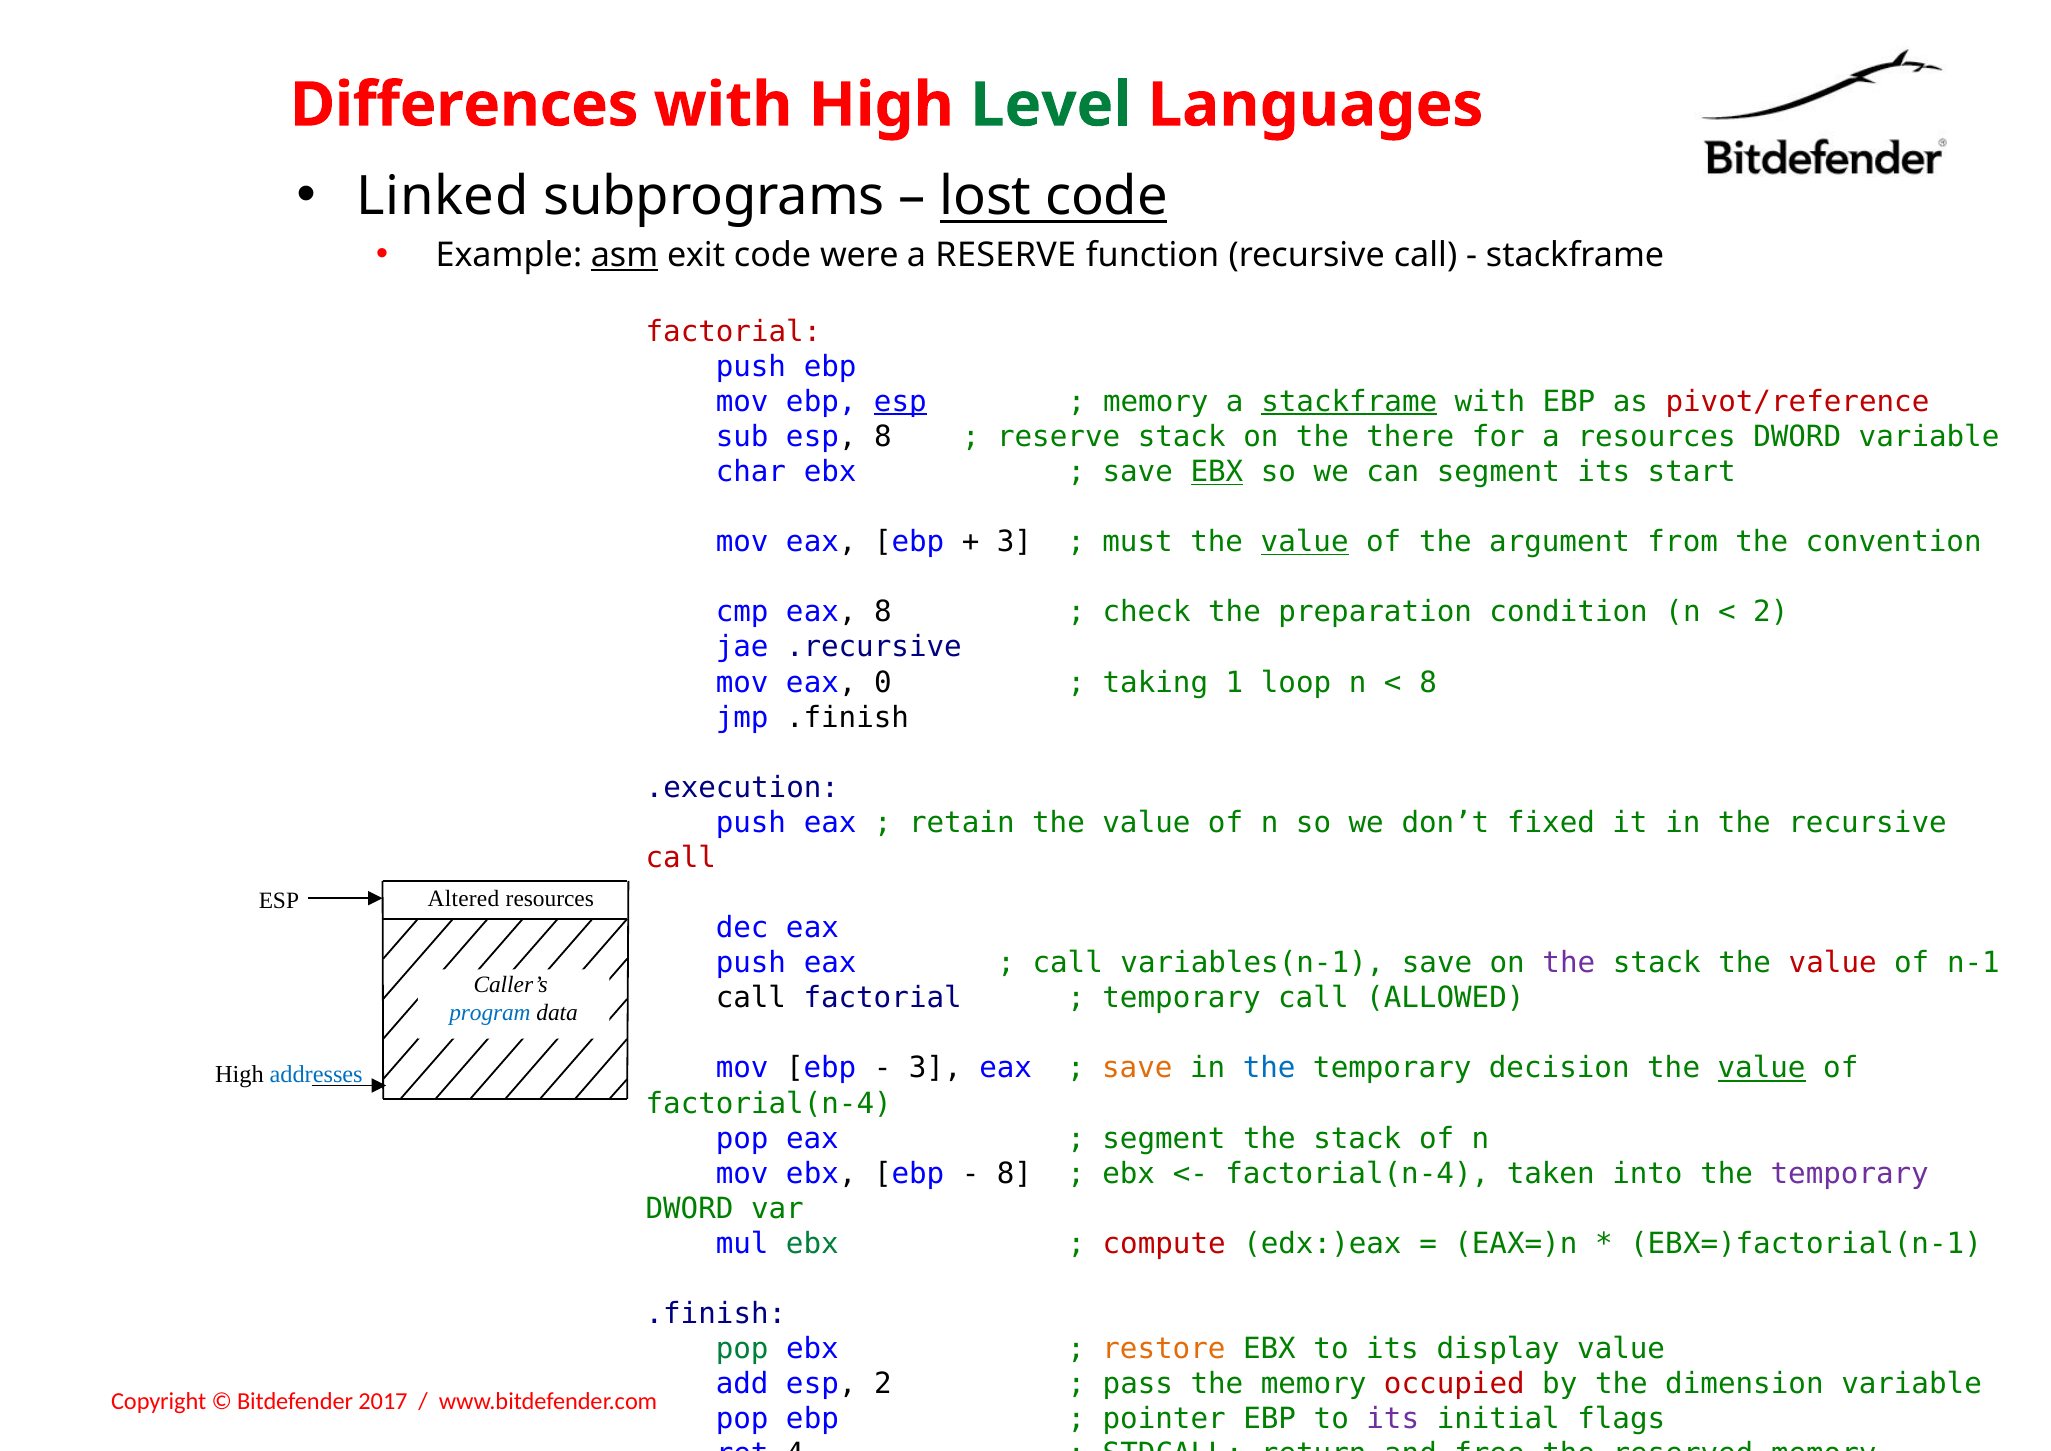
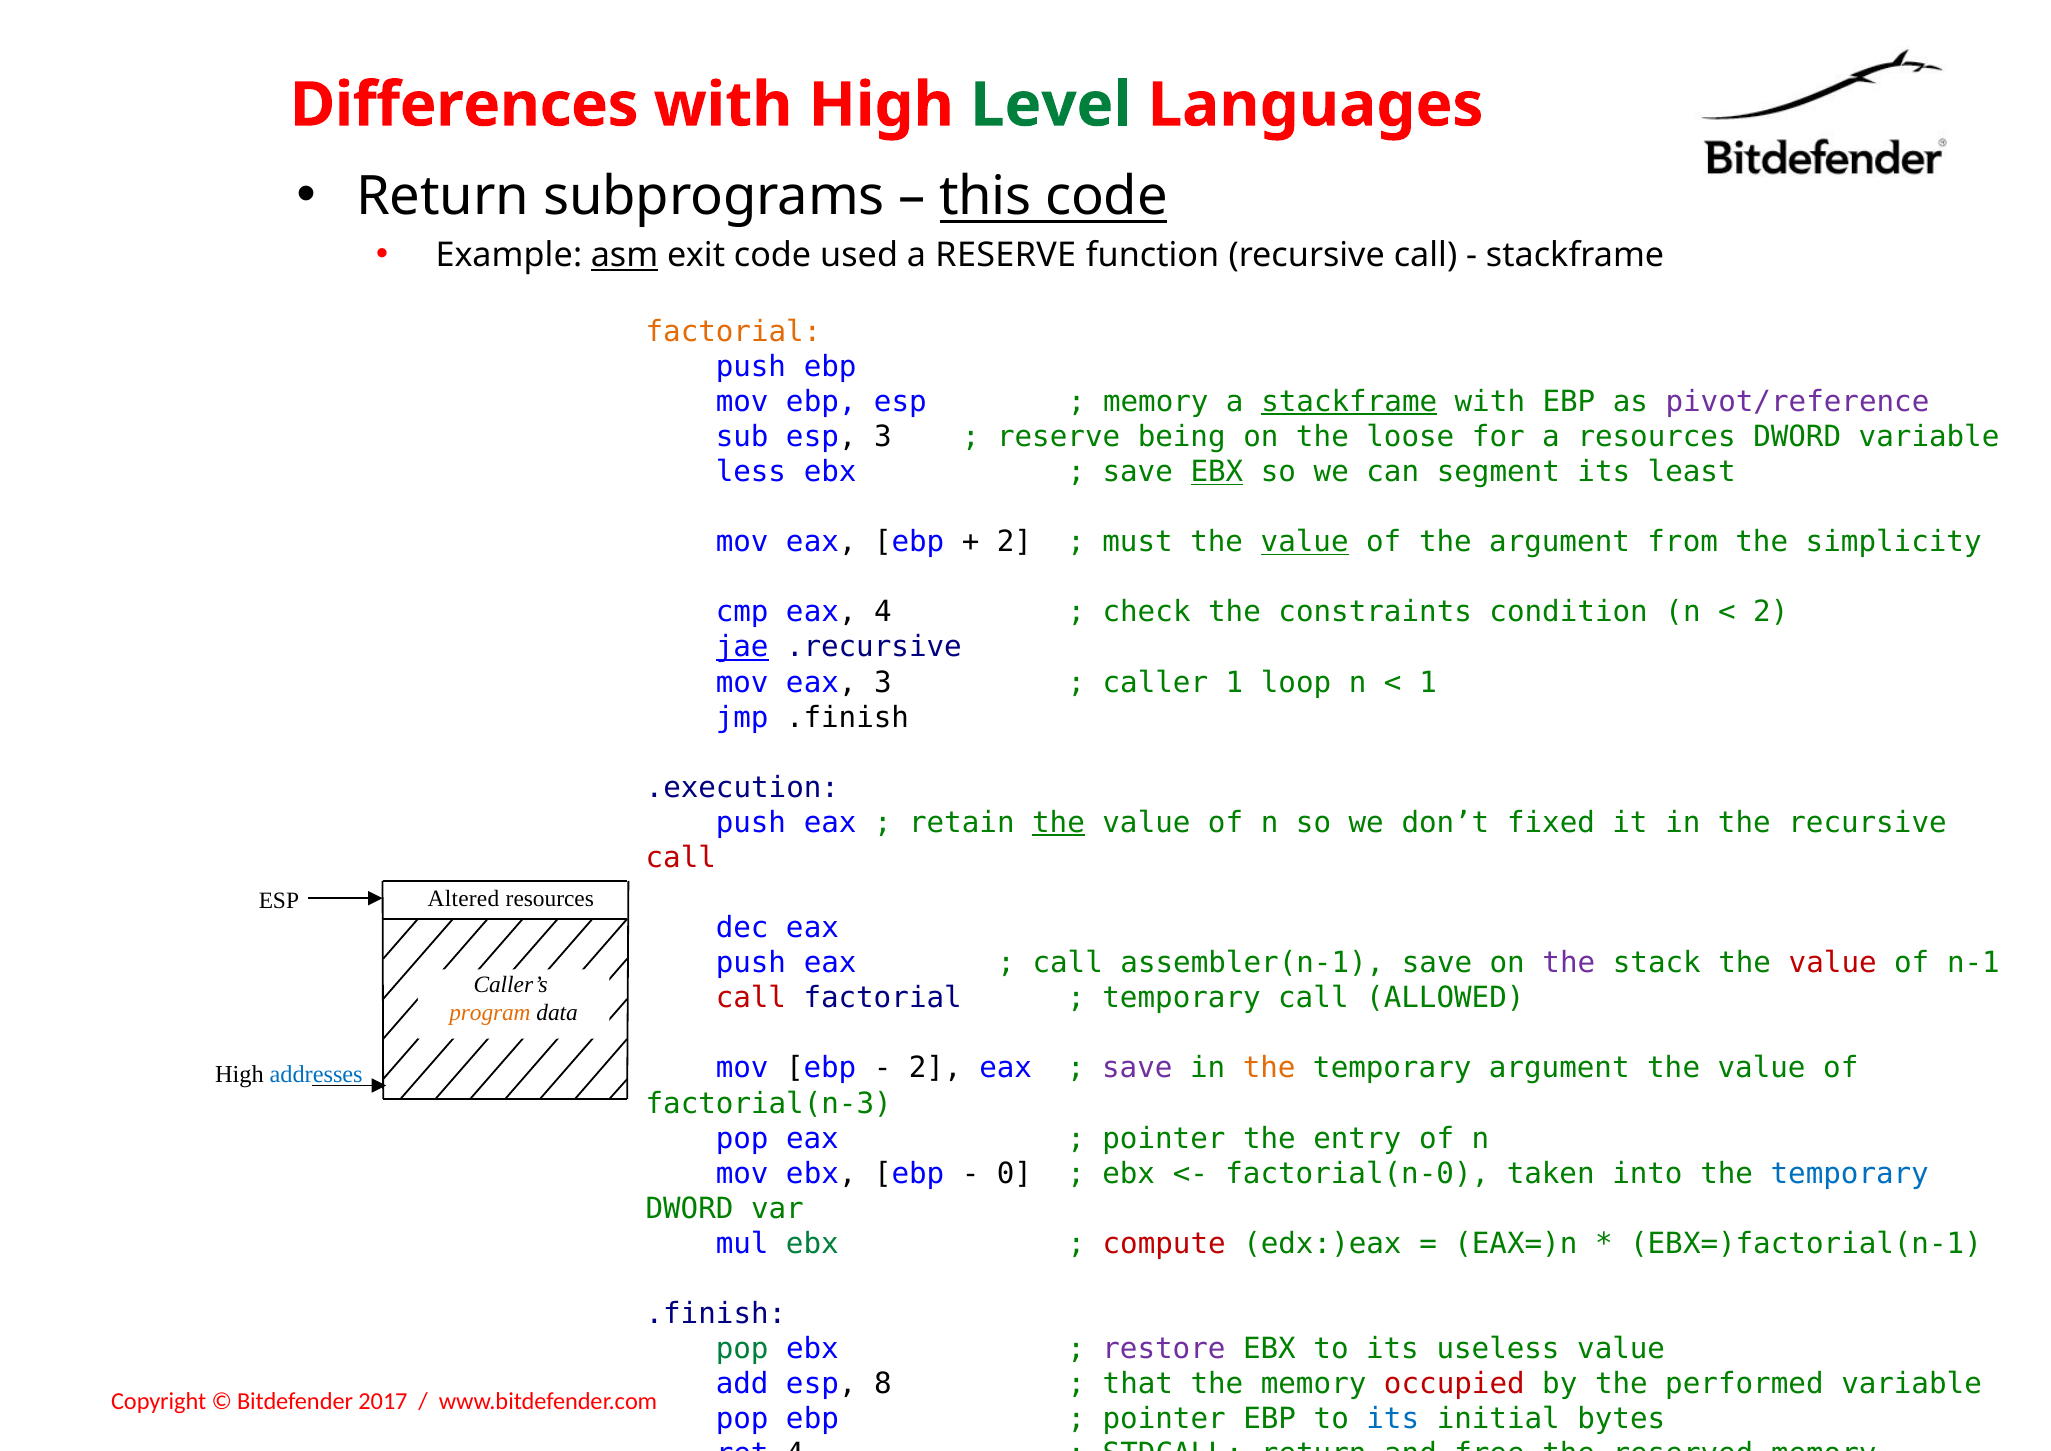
Linked: Linked -> Return (443, 196)
lost: lost -> this (986, 196)
were: were -> used (859, 255)
factorial colour: red -> orange (733, 332)
esp underline: present -> none (900, 402)
pivot/reference colour: red -> purple (1797, 402)
esp 8: 8 -> 3 (883, 437)
reserve stack: stack -> being (1182, 437)
there: there -> loose (1410, 437)
char: char -> less (751, 472)
start: start -> least (1692, 472)
3: 3 -> 2 (1014, 542)
convention: convention -> simplicity (1894, 542)
eax 8: 8 -> 4 (883, 612)
preparation: preparation -> constraints (1375, 612)
jae underline: none -> present (742, 647)
eax 0: 0 -> 3 (883, 682)
taking: taking -> caller (1155, 682)
8: 8 -> 1 (1428, 682)
the underline: none -> present (1059, 823)
variables(n-1: variables(n-1 -> assembler(n-1 (1252, 963)
call colour: black -> red (751, 998)
program colour: blue -> orange (490, 1013)
3: 3 -> 2 (935, 1068)
save colour: orange -> purple (1137, 1068)
the colour: blue -> orange (1269, 1068)
temporary decision: decision -> argument (1559, 1068)
value underline: present -> none (1762, 1068)
factorial(n-4: factorial(n-4 -> factorial(n-3 (769, 1104)
segment: segment -> pointer (1164, 1139)
stack: stack -> entry (1357, 1139)
8: 8 -> 0 (1014, 1174)
factorial(n-4: factorial(n-4 -> factorial(n-0 (1357, 1174)
temporary colour: purple -> blue (1850, 1174)
restore colour: orange -> purple (1164, 1349)
display: display -> useless (1498, 1349)
esp 2: 2 -> 8 (883, 1384)
pass: pass -> that (1138, 1384)
dimension: dimension -> performed (1744, 1384)
its colour: purple -> blue (1393, 1419)
flags: flags -> bytes (1621, 1419)
